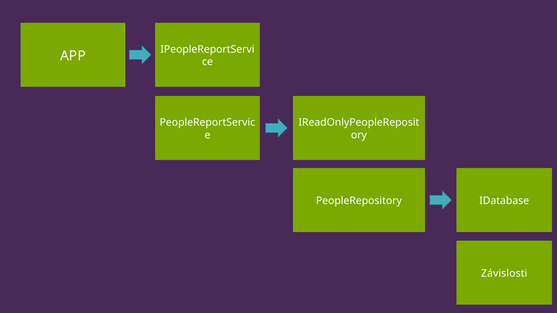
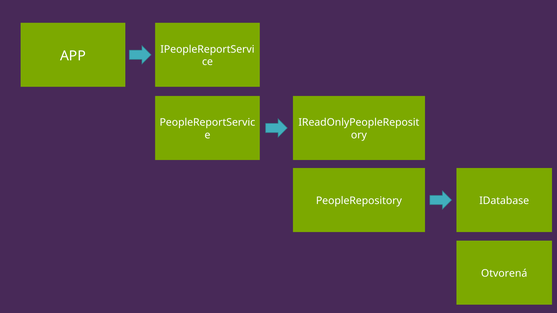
Závislosti: Závislosti -> Otvorená (504, 274)
